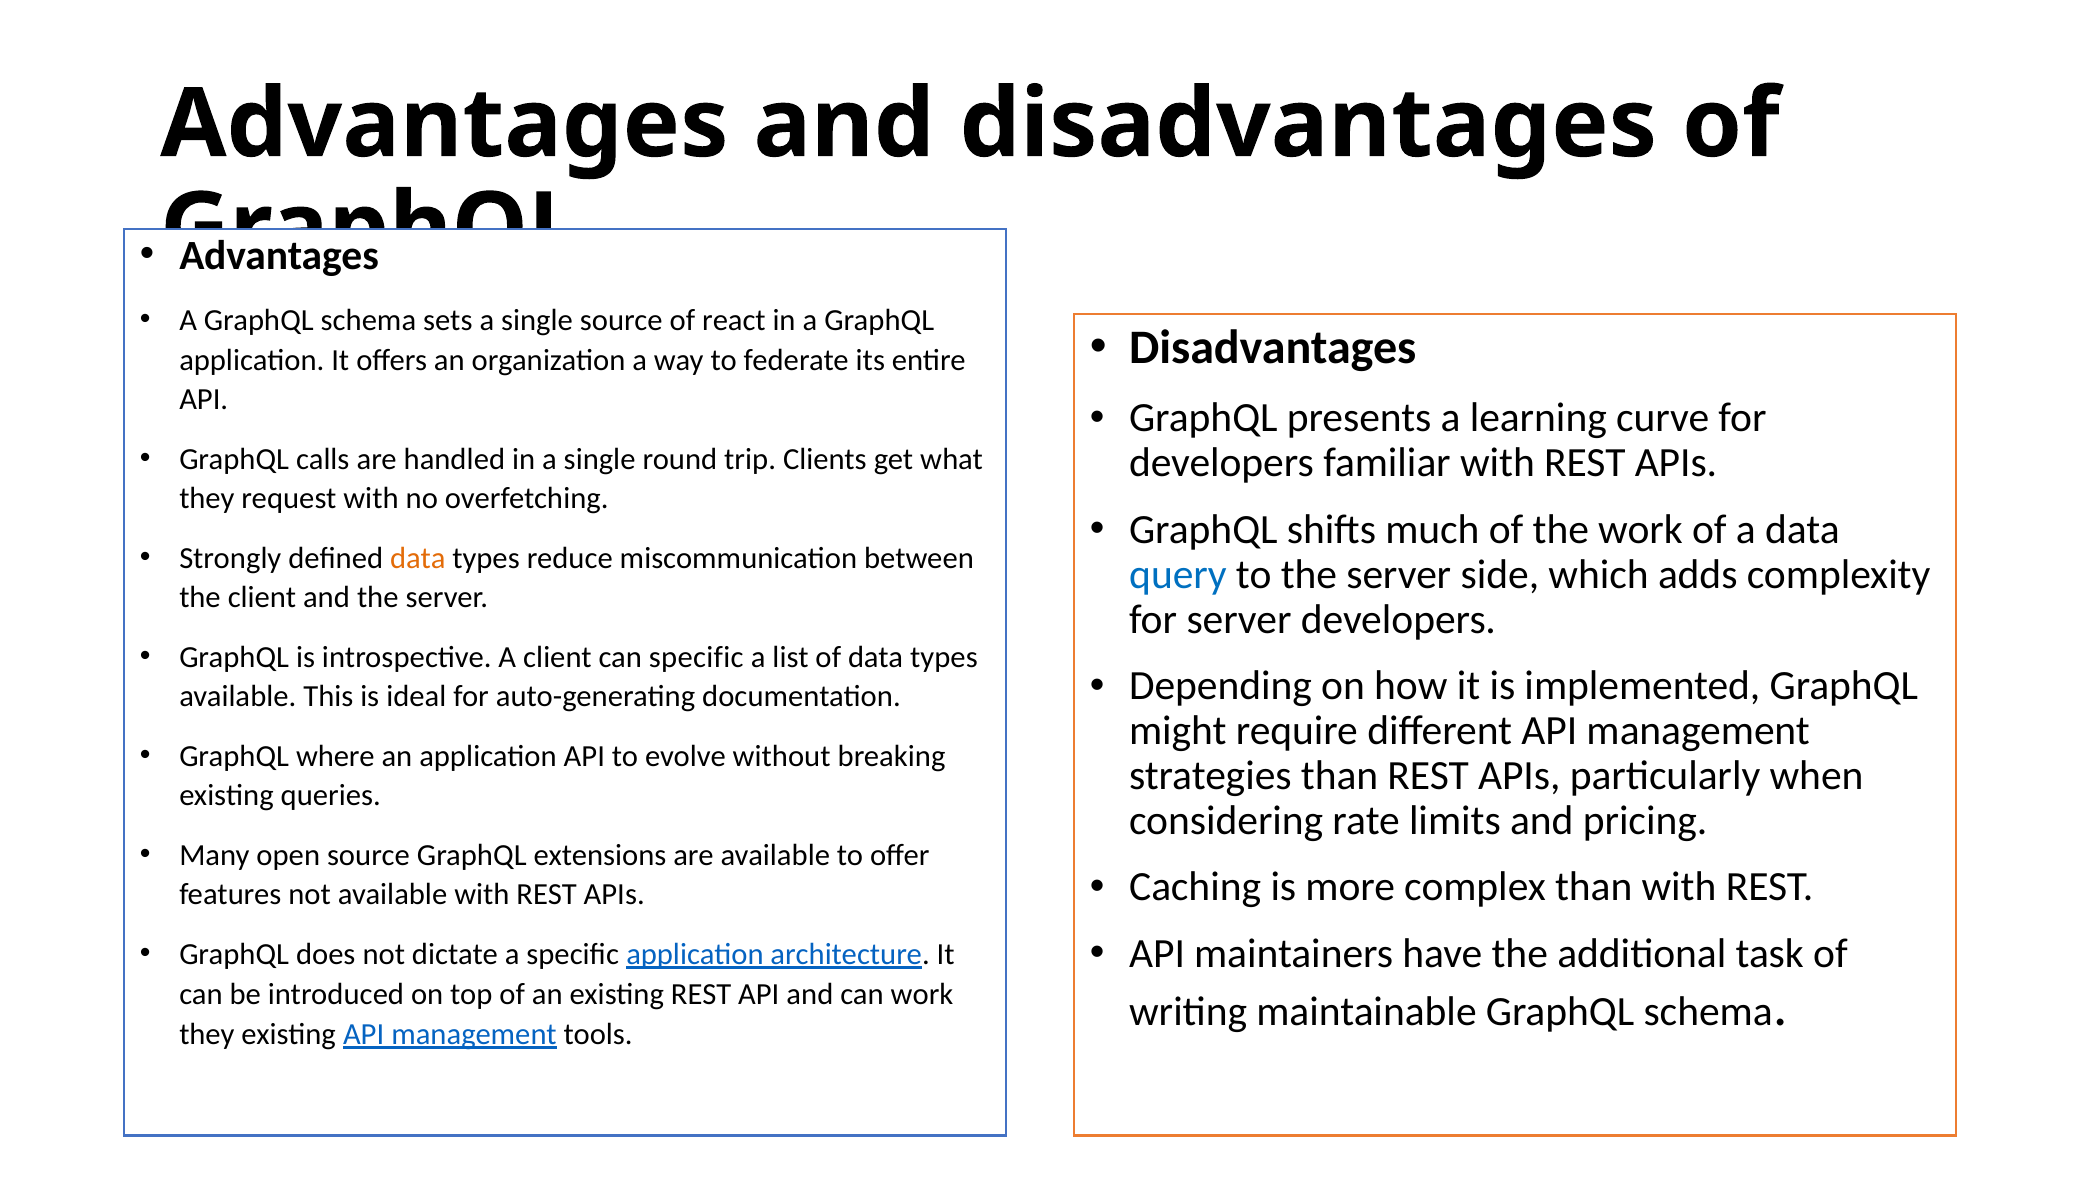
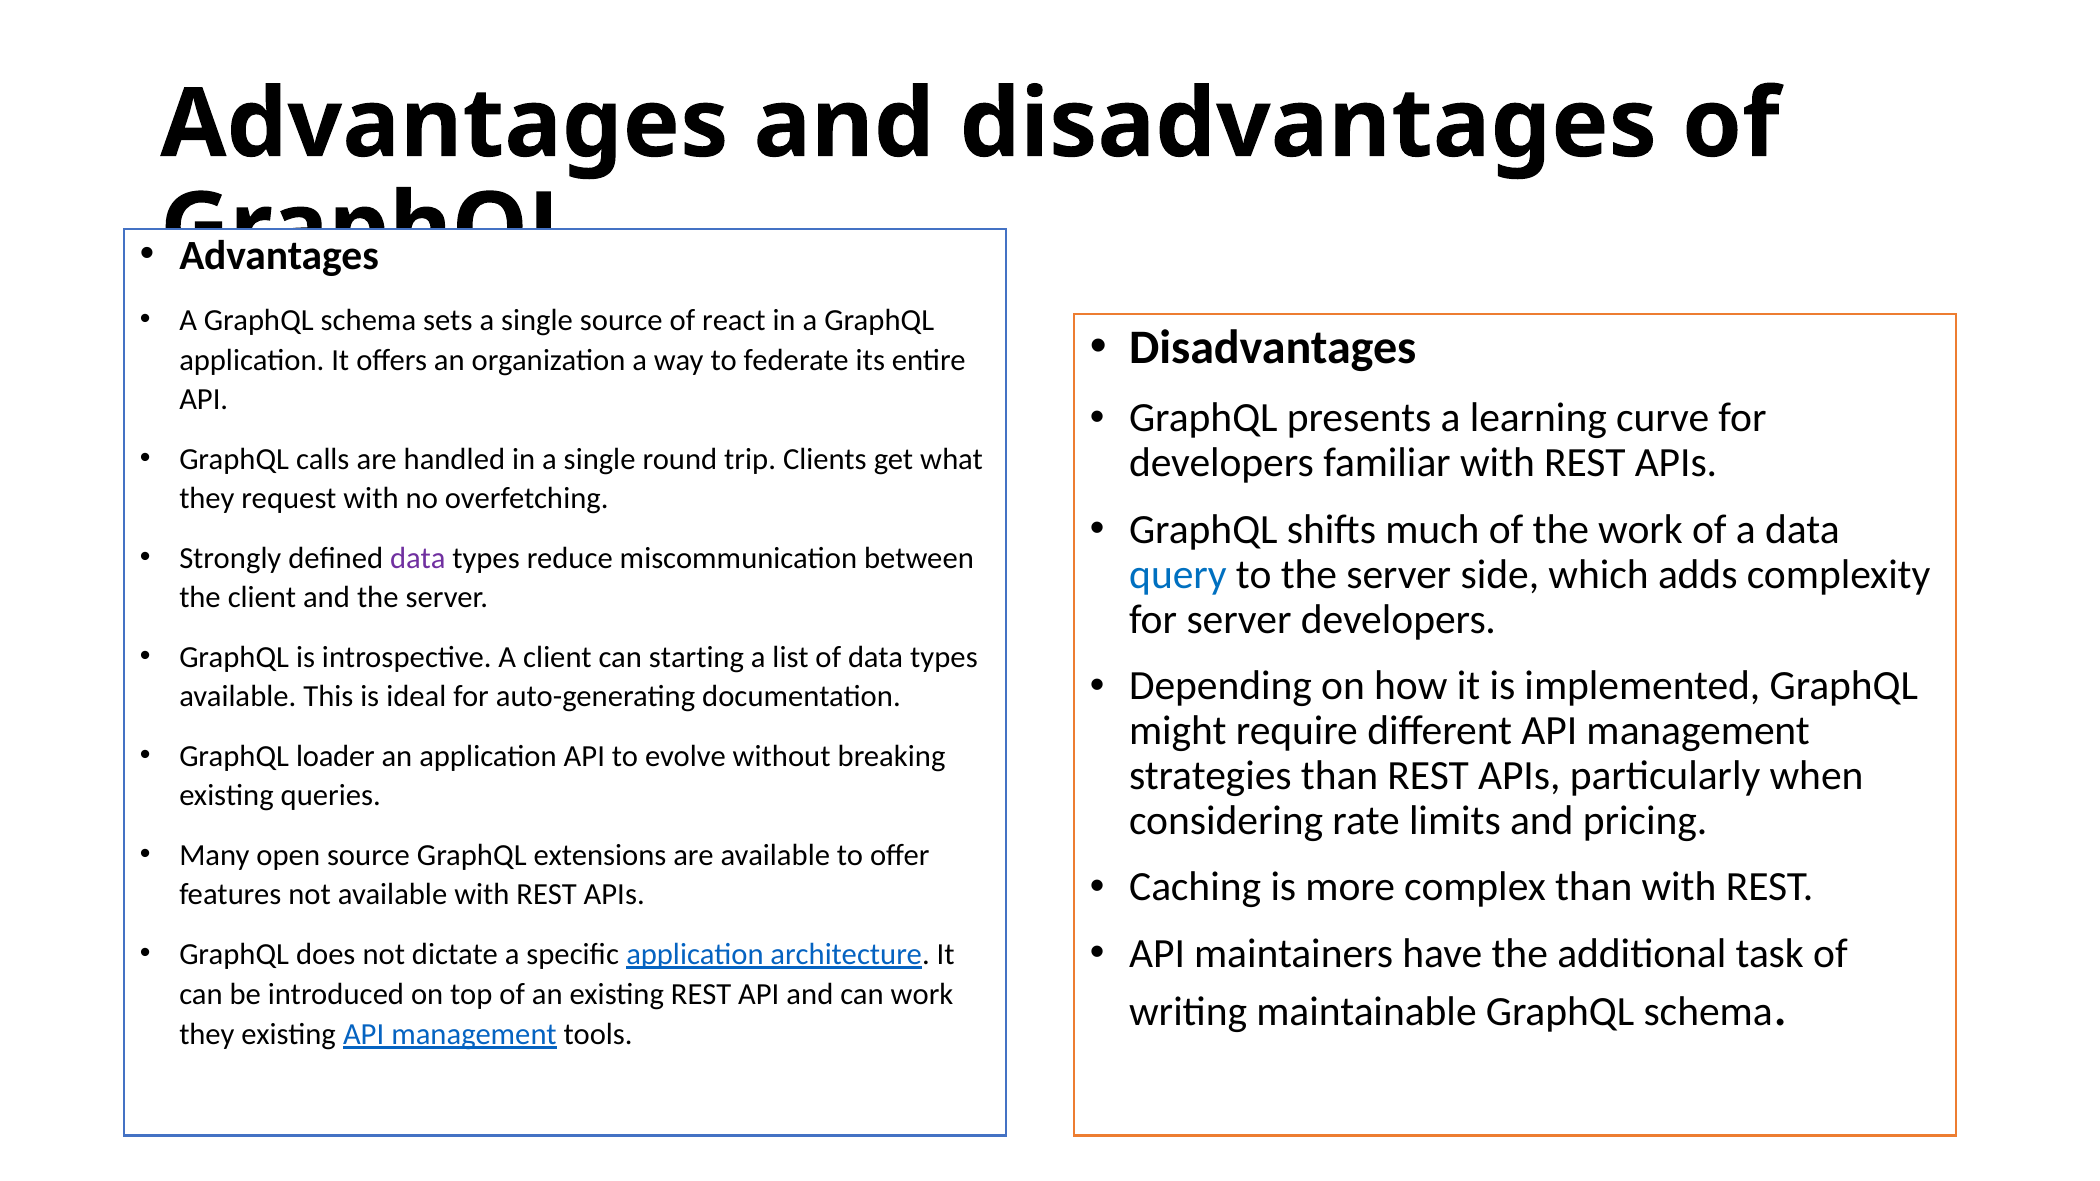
data colour: orange -> purple (418, 558)
can specific: specific -> starting (696, 657)
where: where -> loader (335, 756)
